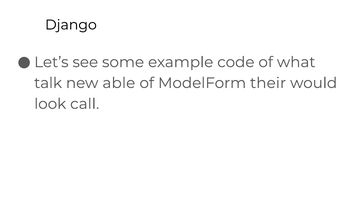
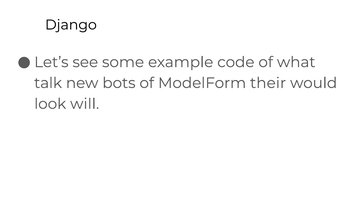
able: able -> bots (119, 83)
call: call -> will (85, 104)
